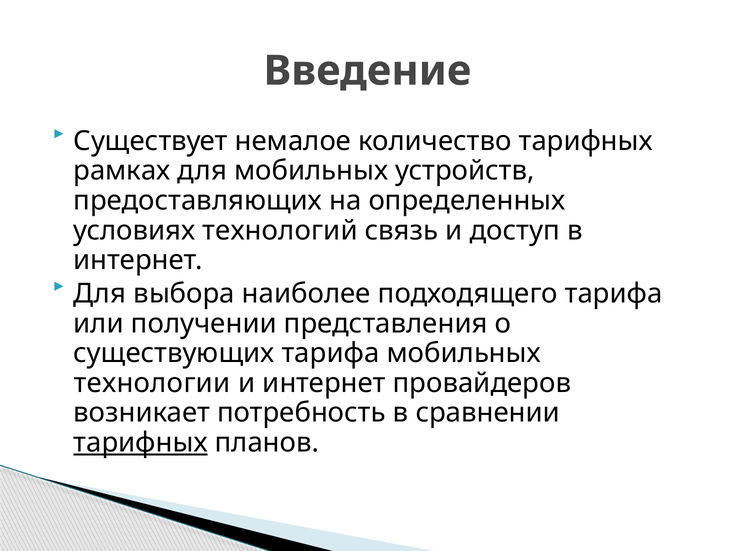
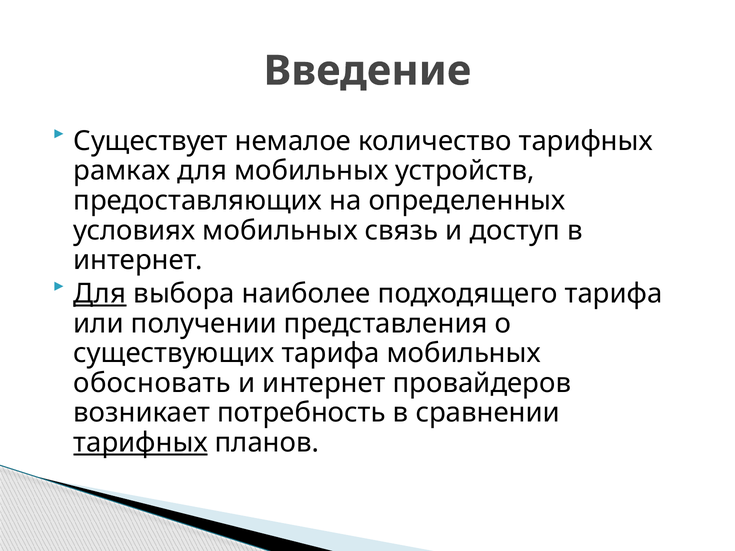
условиях технологий: технологий -> мобильных (280, 231)
Для underline: none -> present (100, 294)
технологии: технологии -> обосновать (152, 383)
